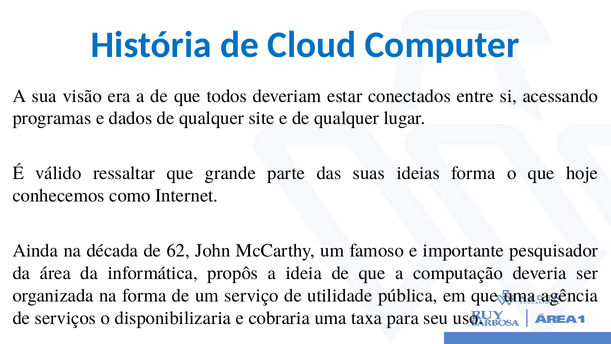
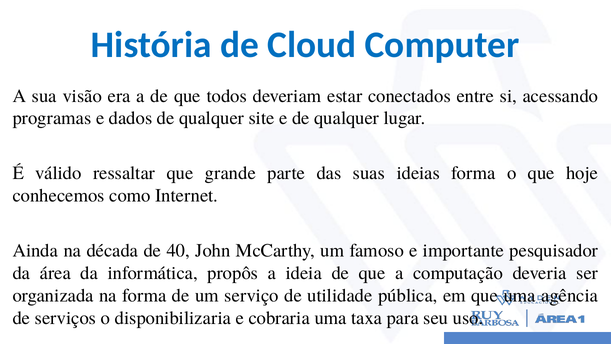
62: 62 -> 40 (178, 251)
